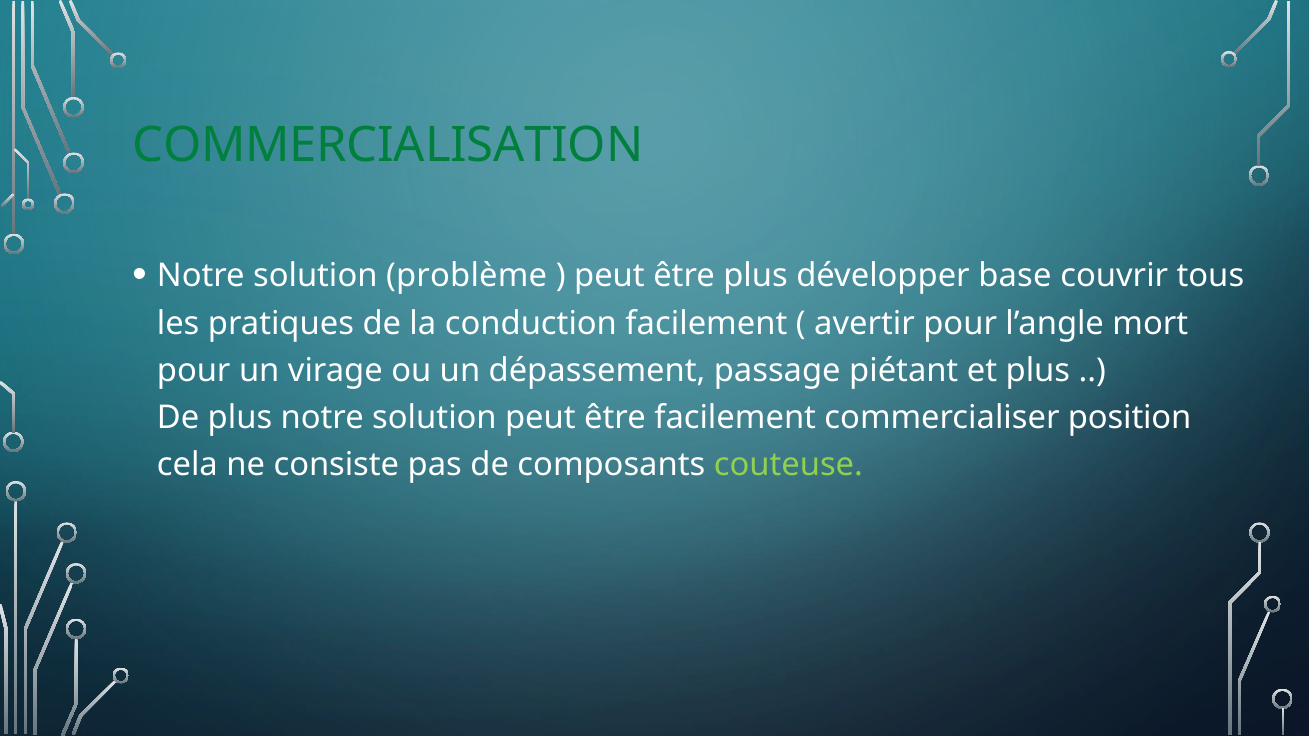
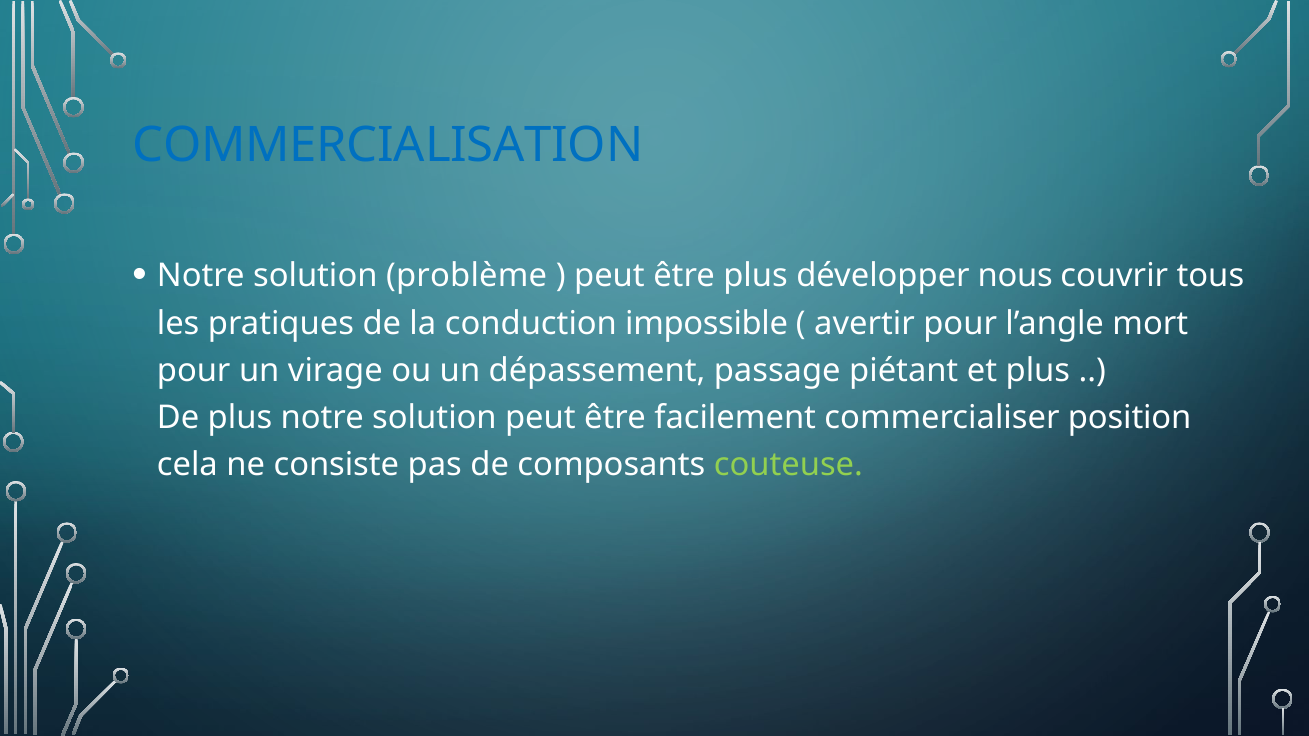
COMMERCIALISATION colour: green -> blue (388, 145)
base: base -> nous (1015, 276)
conduction facilement: facilement -> impossible (707, 323)
